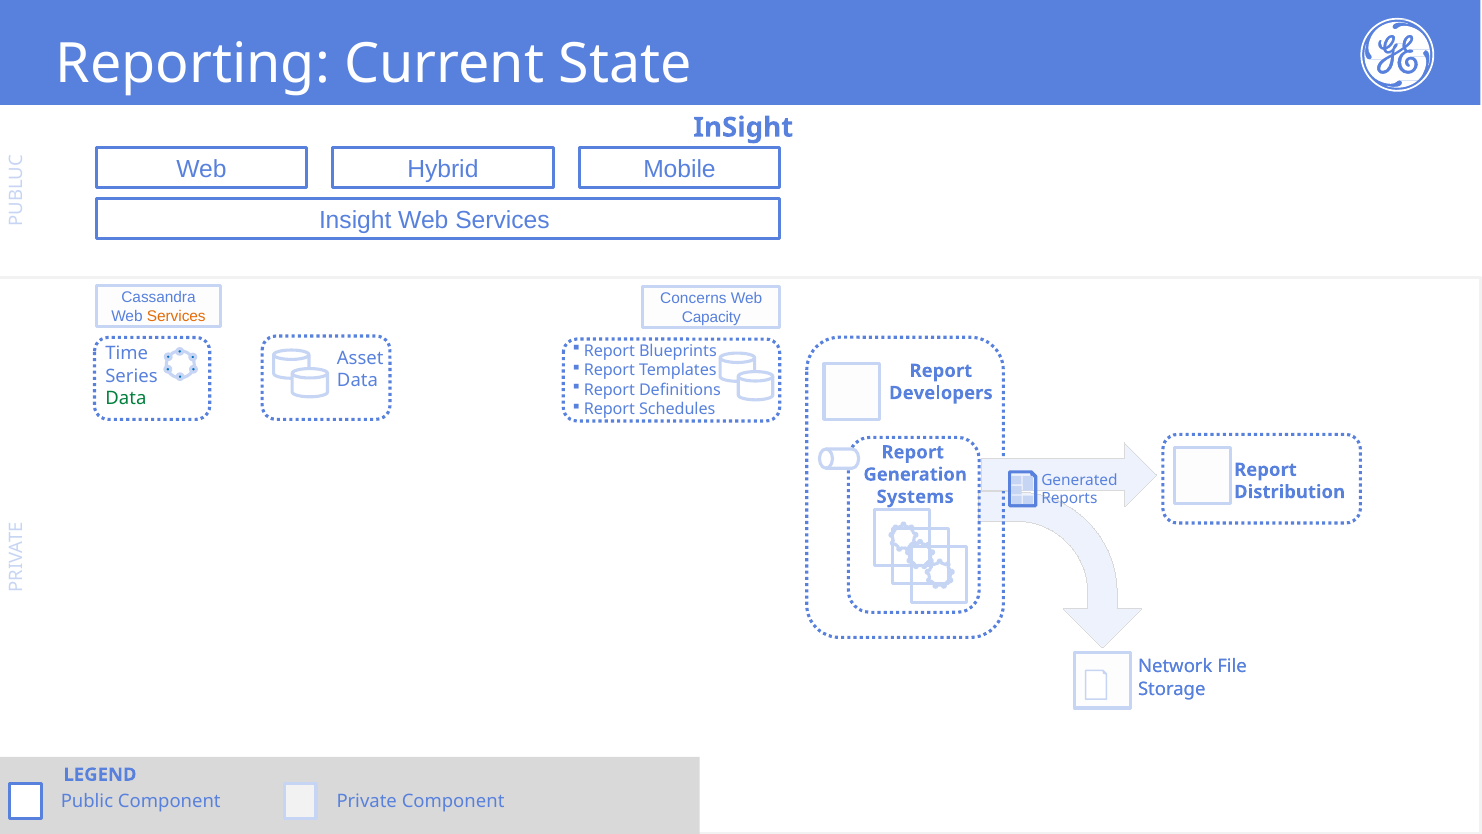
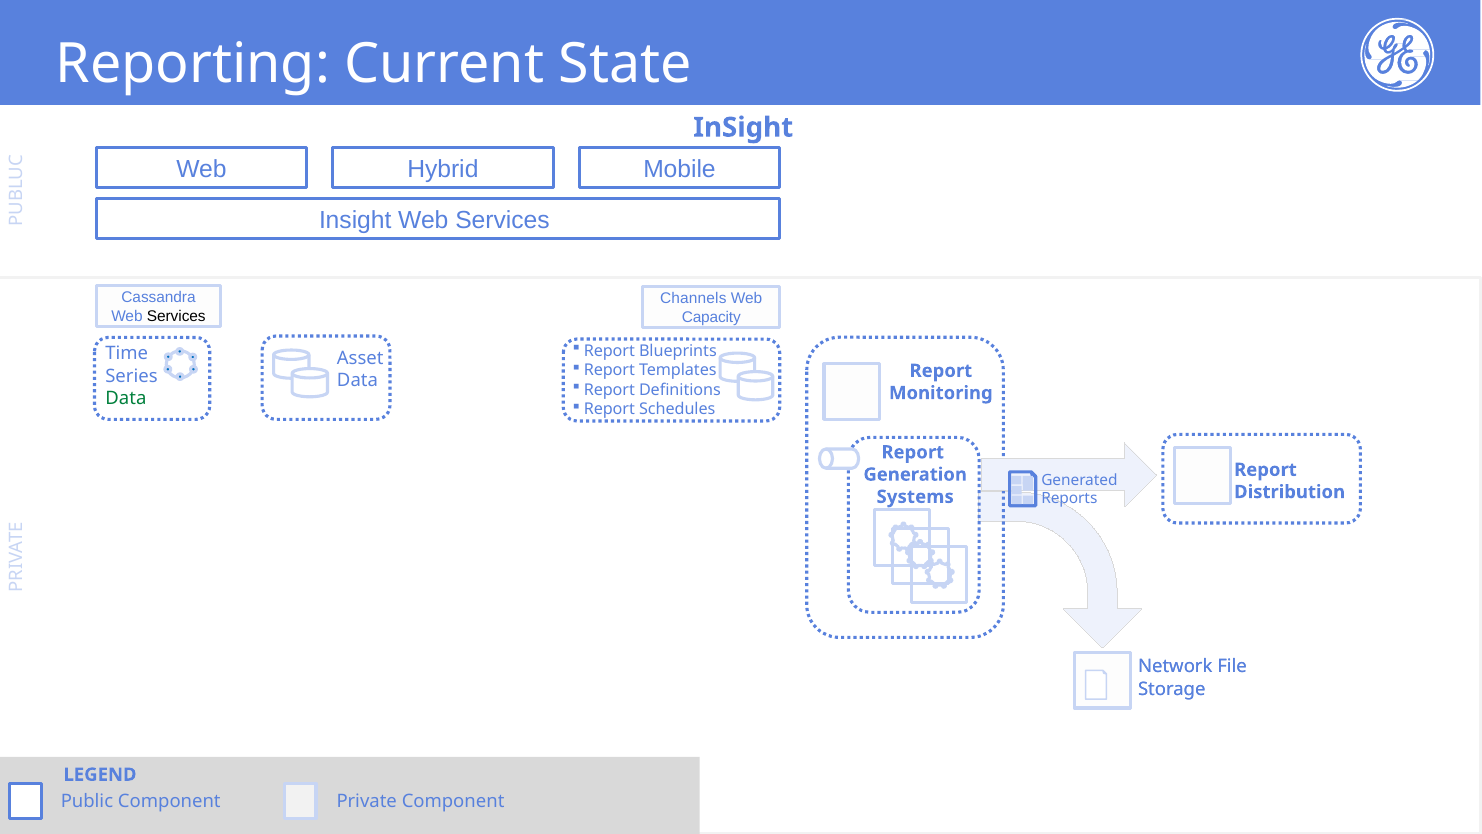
Concerns: Concerns -> Channels (693, 299)
Services colour: orange -> black (176, 316)
Developers: Developers -> Monitoring (941, 393)
